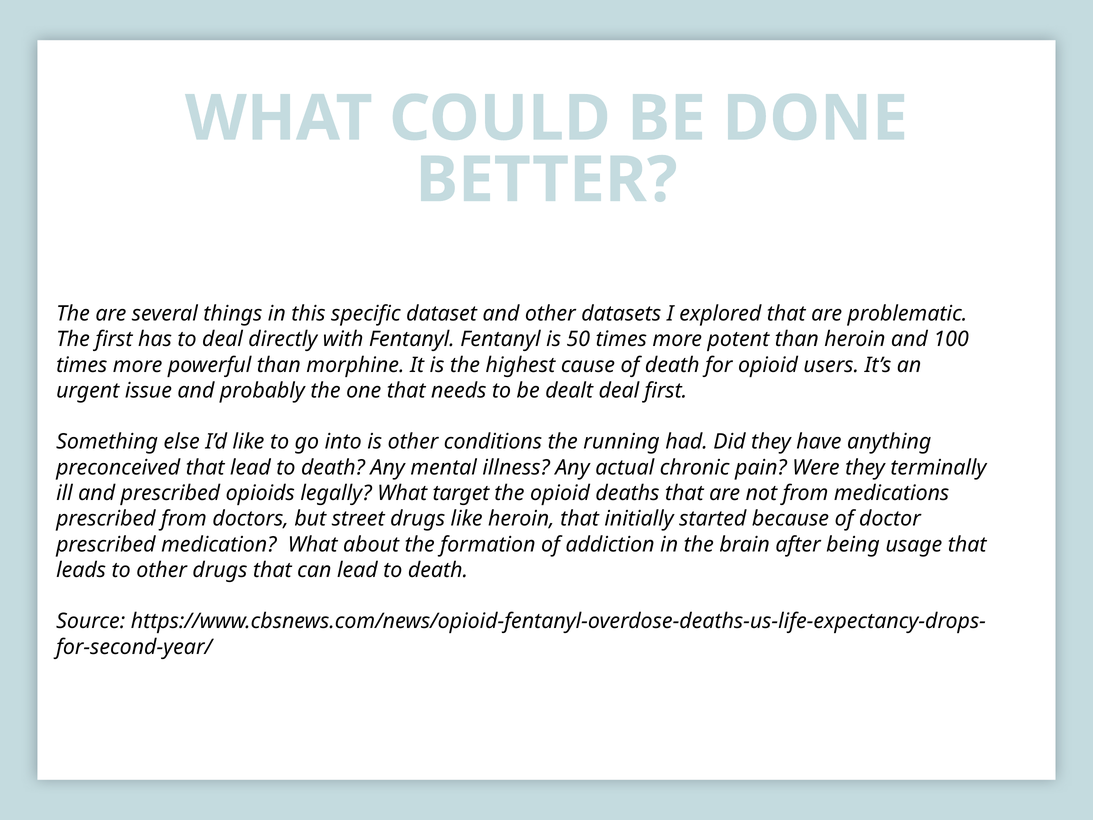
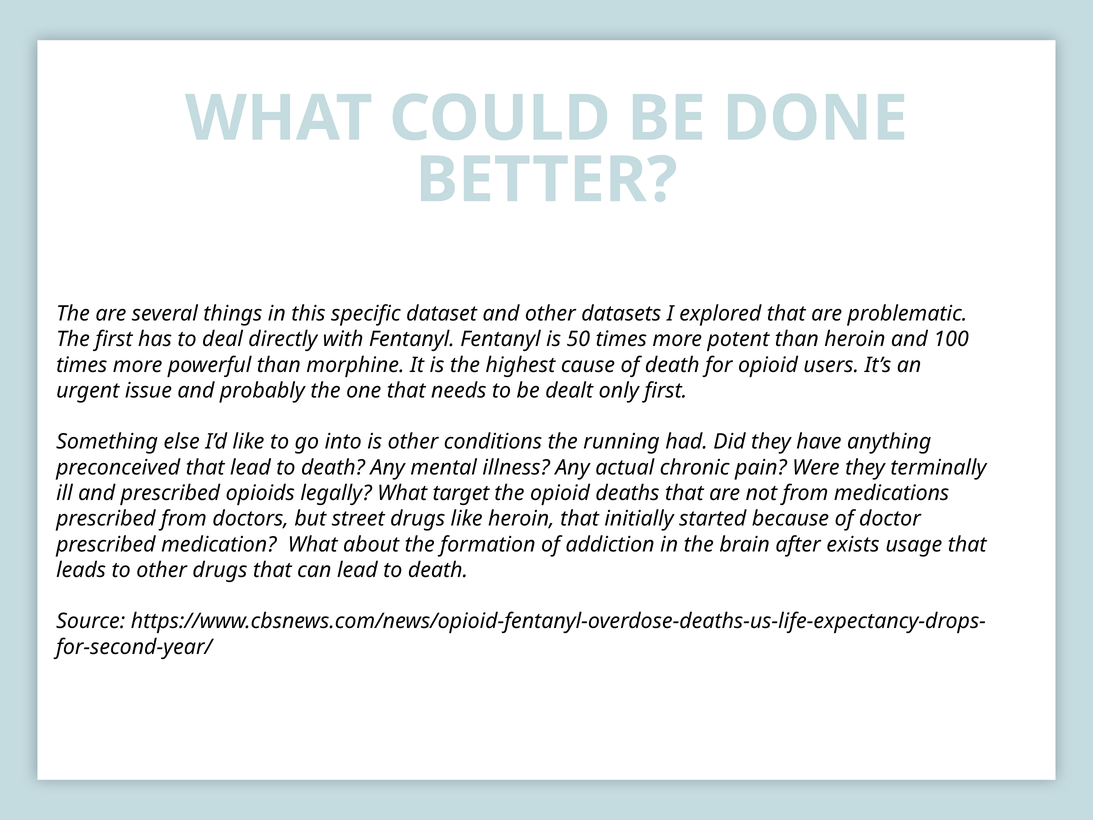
dealt deal: deal -> only (619, 391)
being: being -> exists (853, 544)
